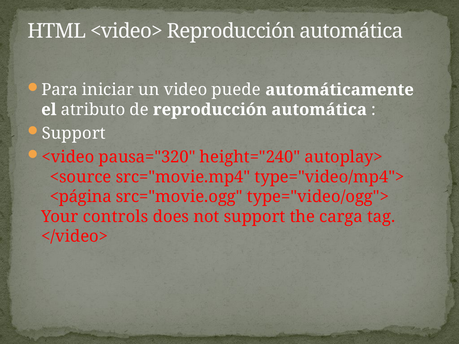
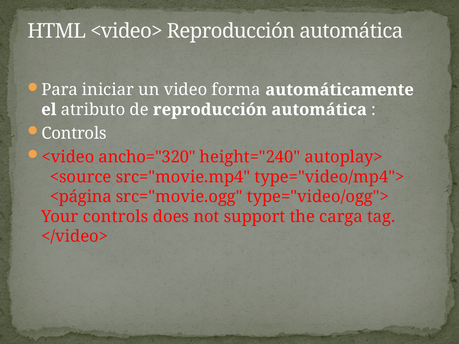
puede: puede -> forma (236, 90)
Support: Support -> Controls (74, 133)
pausa="320: pausa="320 -> ancho="320 (147, 157)
